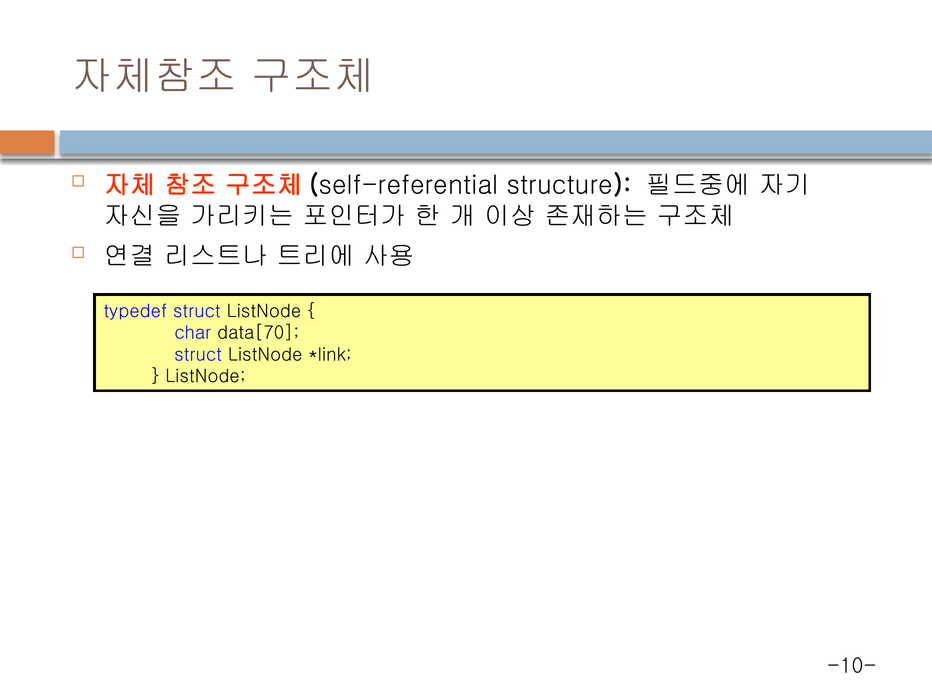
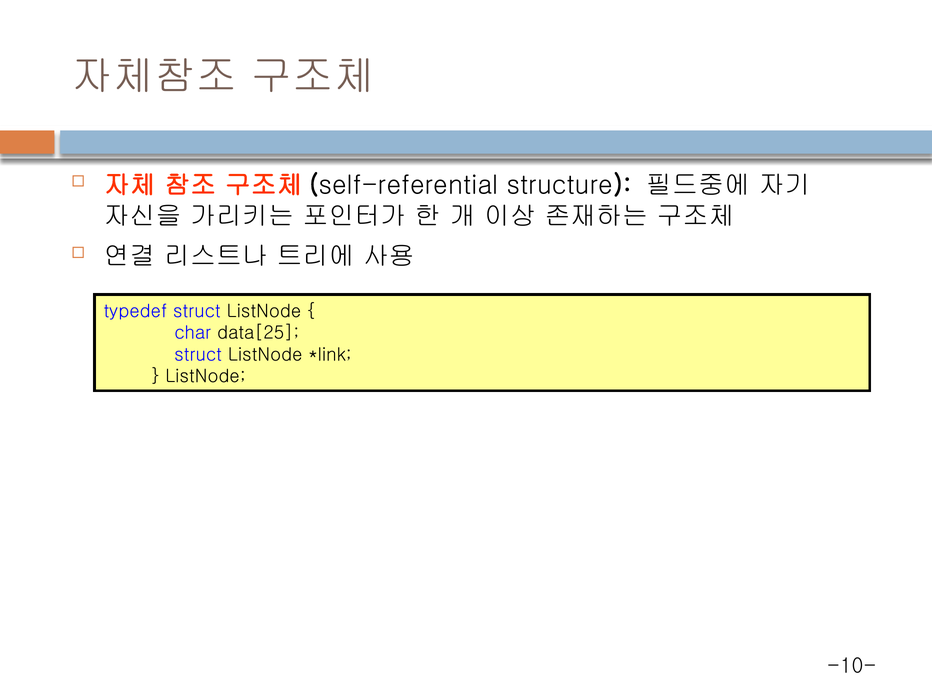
data[70: data[70 -> data[25 (258, 333)
